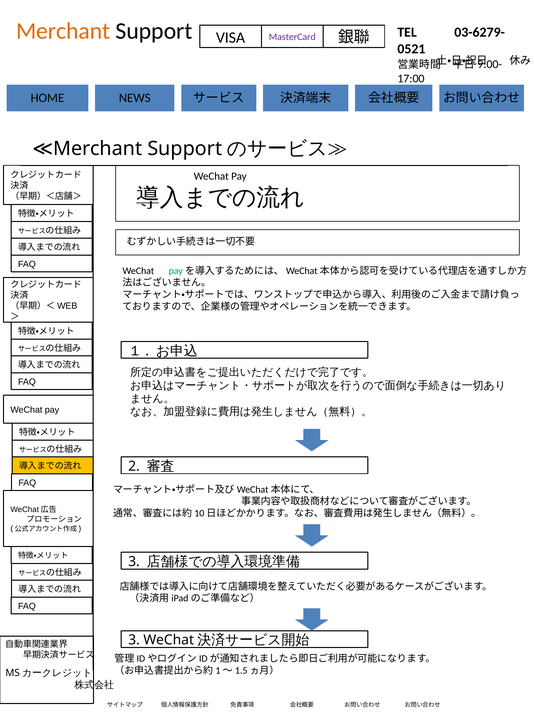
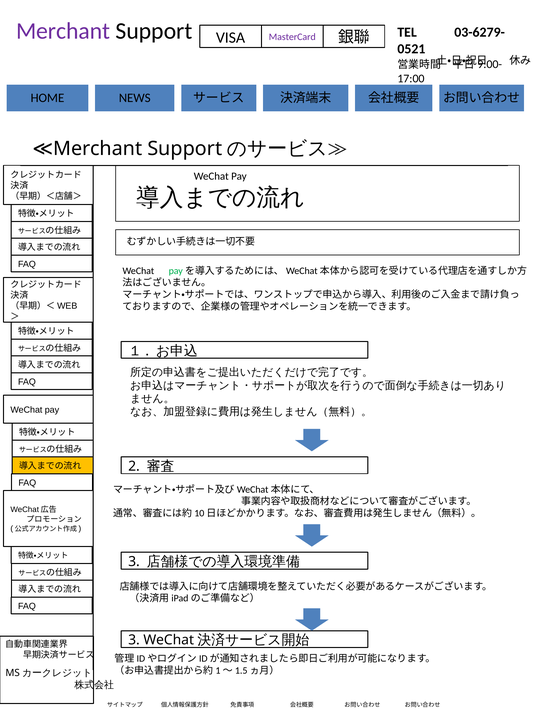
Merchant colour: orange -> purple (63, 31)
